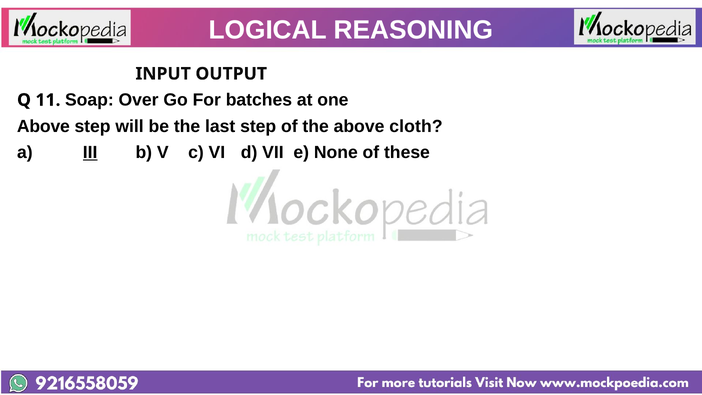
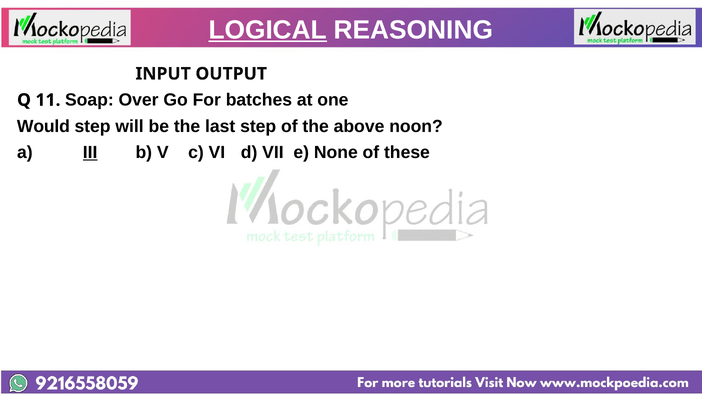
LOGICAL underline: none -> present (268, 30)
Above: Above -> Would (43, 126)
cloth: cloth -> noon (416, 126)
